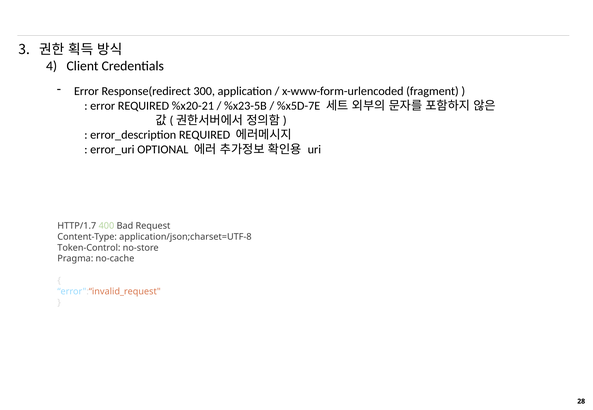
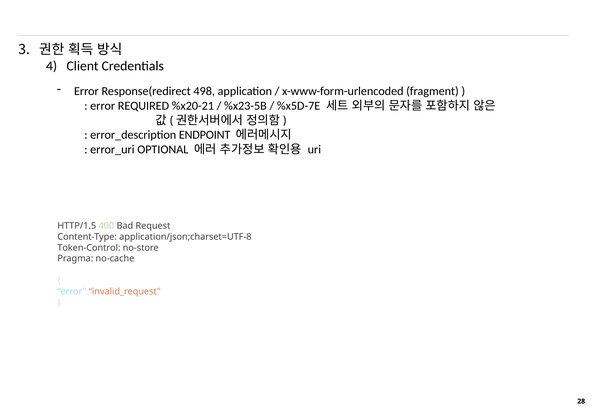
300: 300 -> 498 (204, 91)
error_description REQUIRED: REQUIRED -> ENDPOINT (205, 135)
HTTP/1.7: HTTP/1.7 -> HTTP/1.5 (77, 226)
